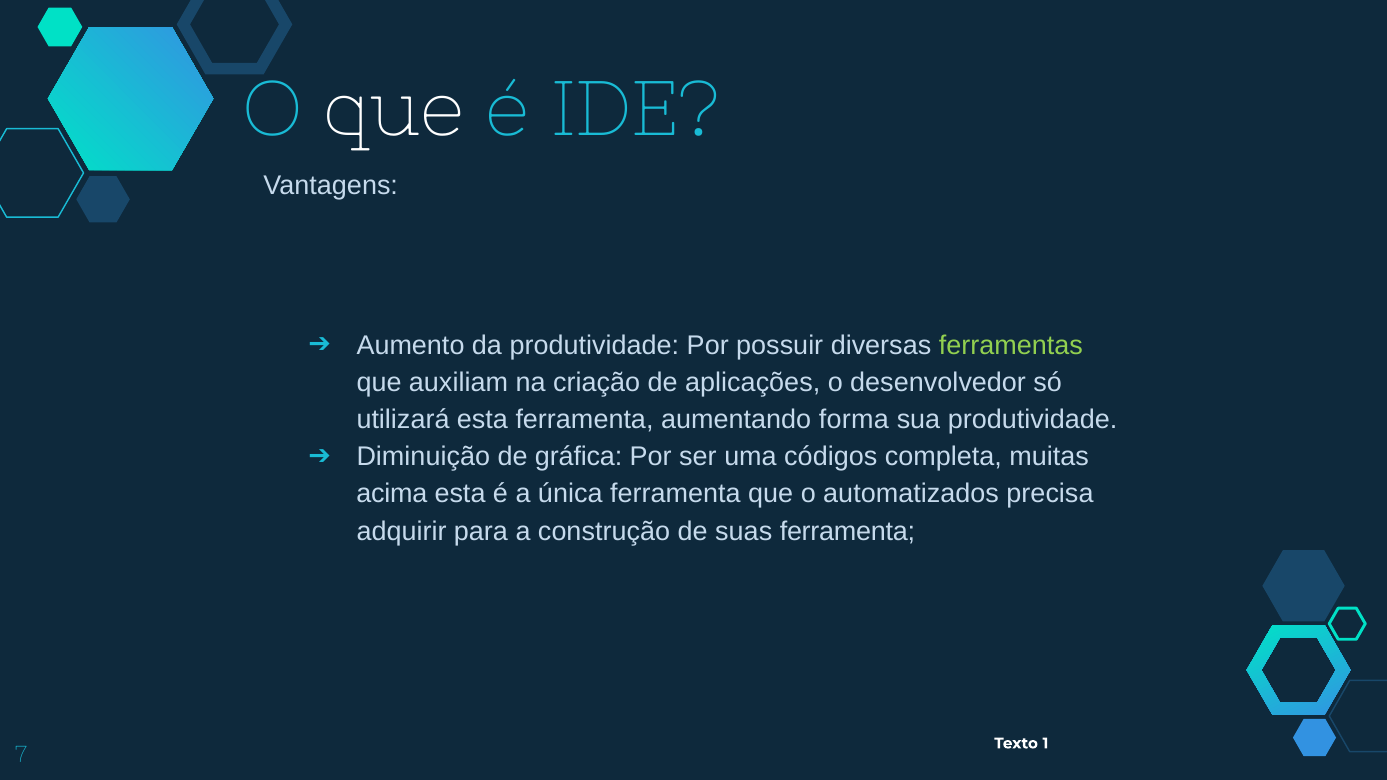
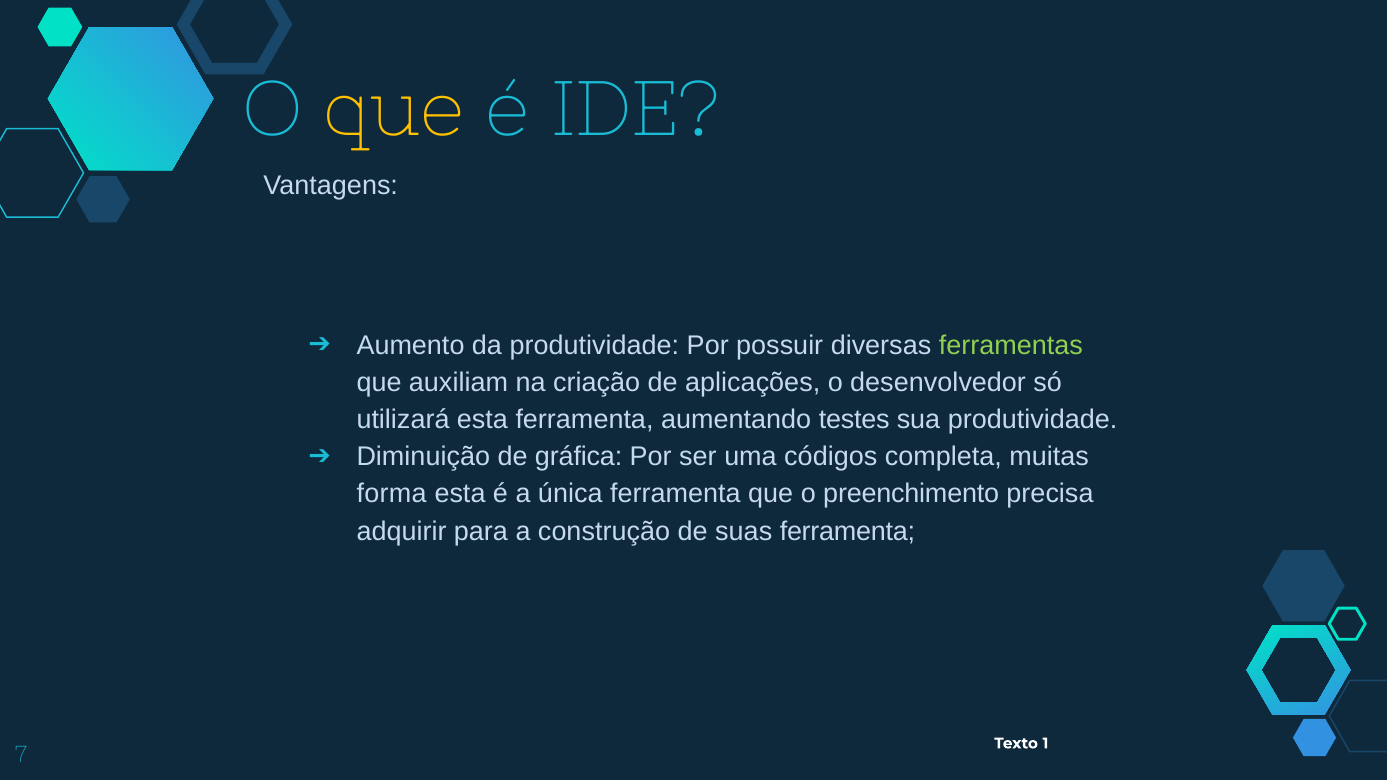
que colour: white -> yellow (394, 110)
forma: forma -> testes (854, 420)
acima: acima -> forma (392, 494)
automatizados: automatizados -> preenchimento (911, 494)
